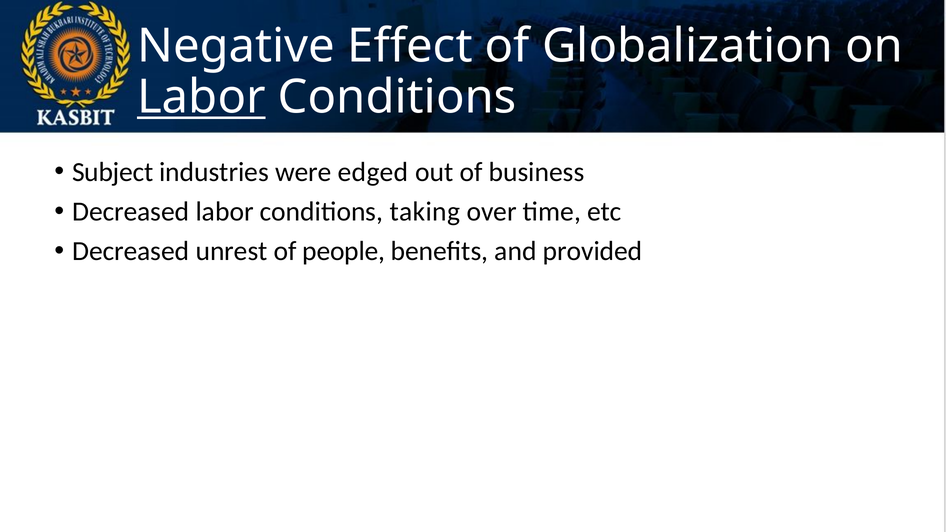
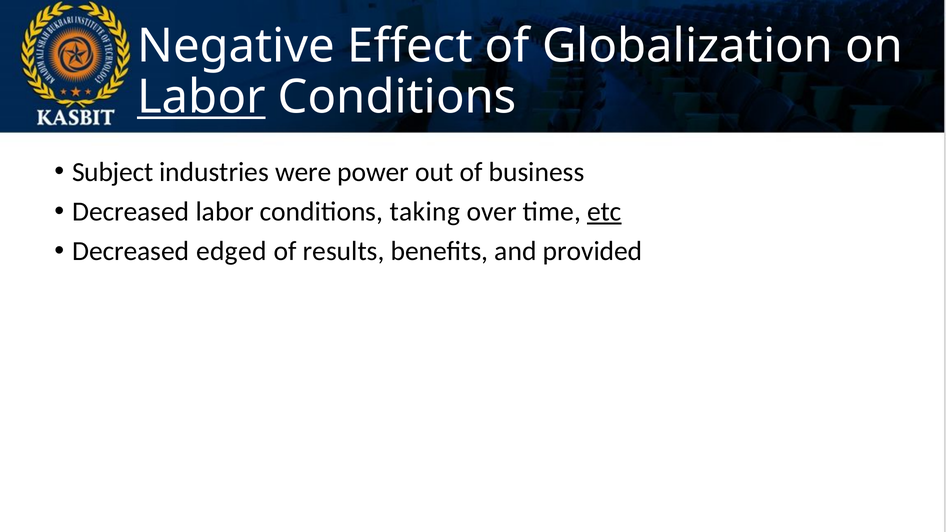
edged: edged -> power (373, 172)
etc underline: none -> present (604, 212)
unrest: unrest -> edged (231, 251)
people: people -> results (344, 251)
